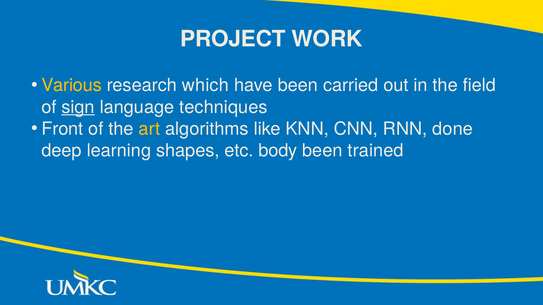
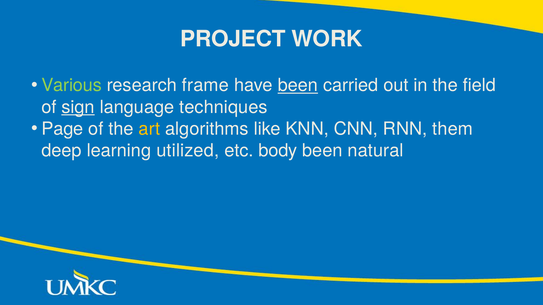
Various colour: yellow -> light green (72, 85)
which: which -> frame (205, 85)
been underline: none -> present (298, 85)
Front: Front -> Page (62, 129)
done: done -> them (453, 129)
shapes: shapes -> utilized (188, 151)
trained: trained -> natural (376, 151)
